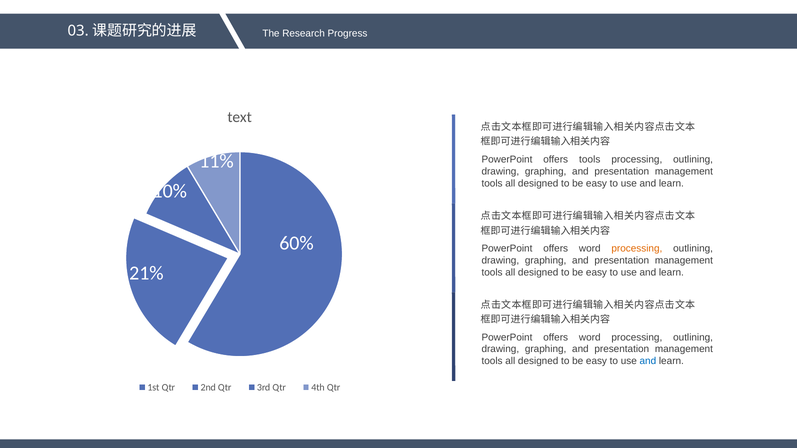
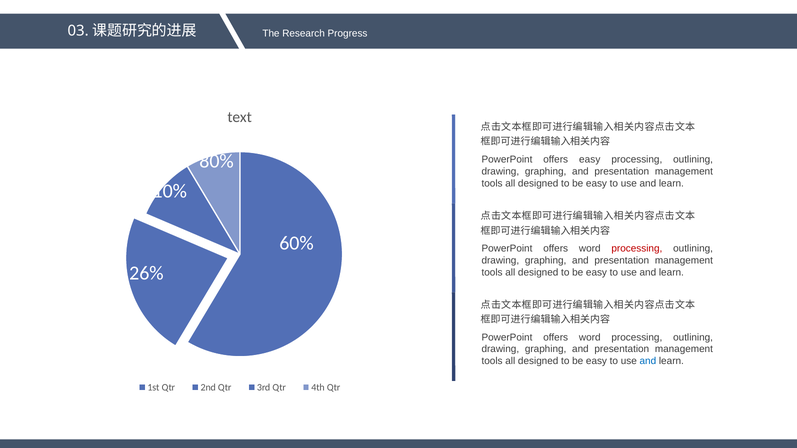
11%: 11% -> 80% (217, 161)
offers tools: tools -> easy (590, 159)
processing colour: orange -> red (637, 249)
21%: 21% -> 26% (146, 273)
